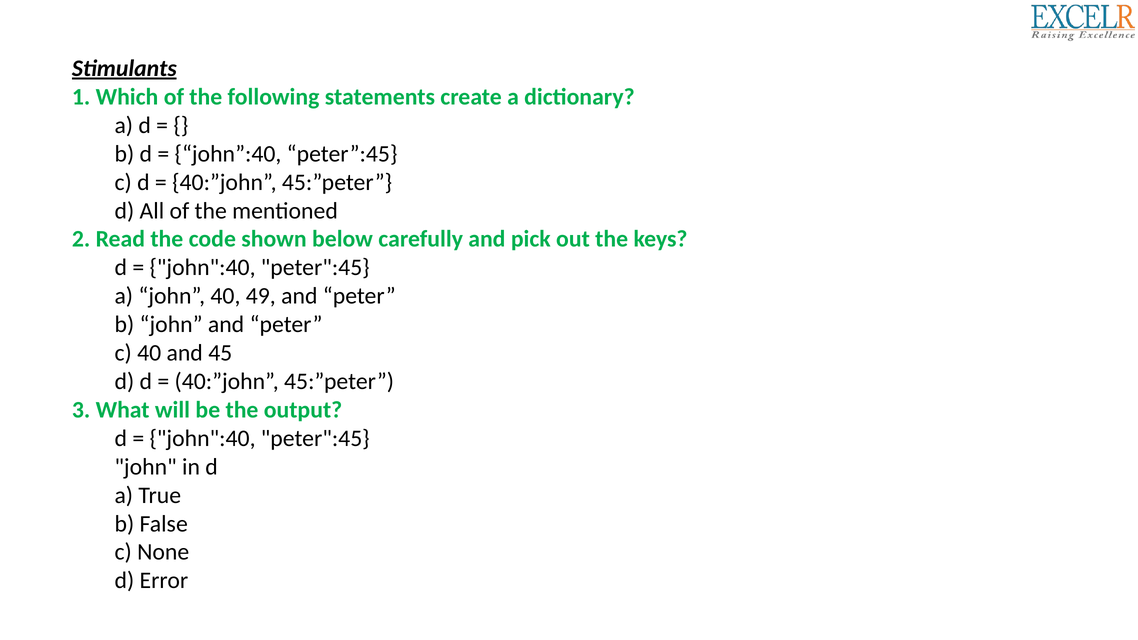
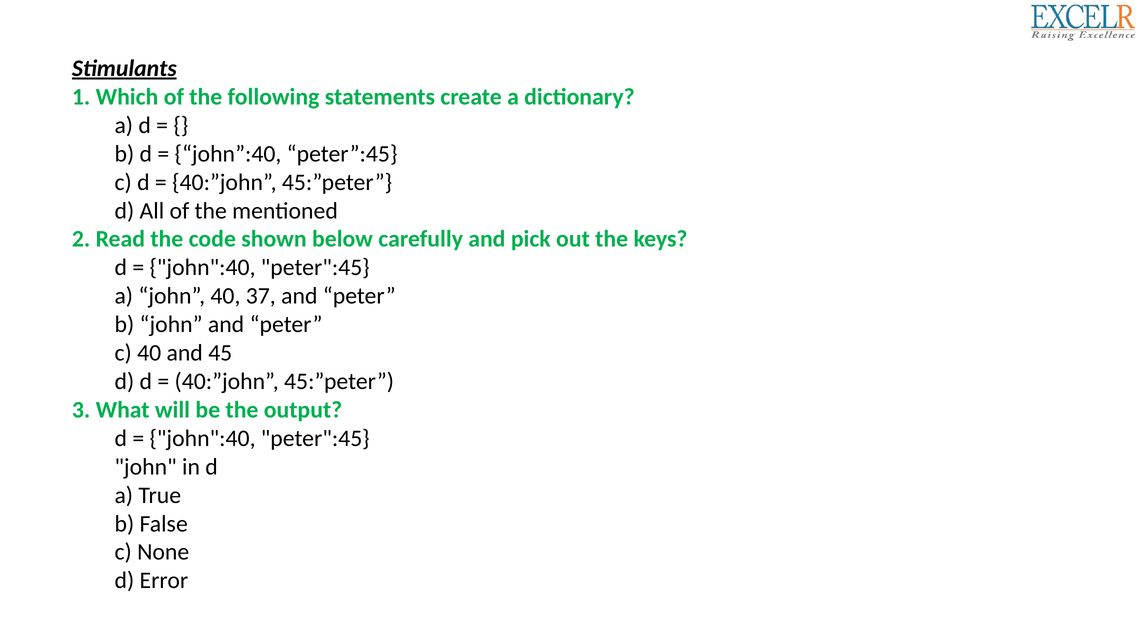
49: 49 -> 37 (261, 296)
